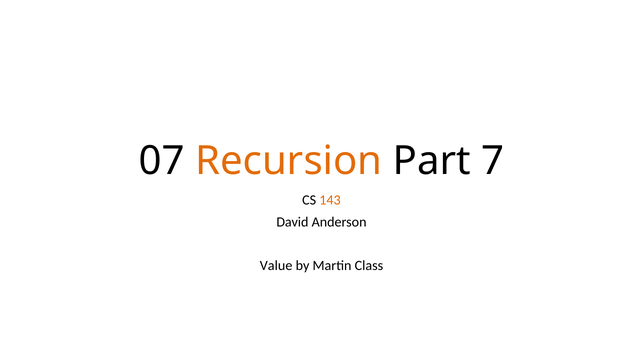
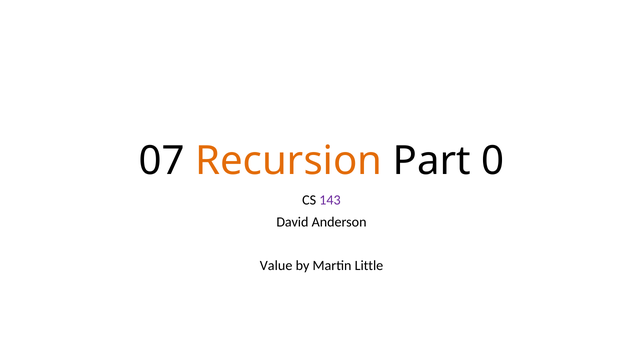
7: 7 -> 0 (493, 161)
143 colour: orange -> purple (330, 200)
Class: Class -> Little (369, 266)
